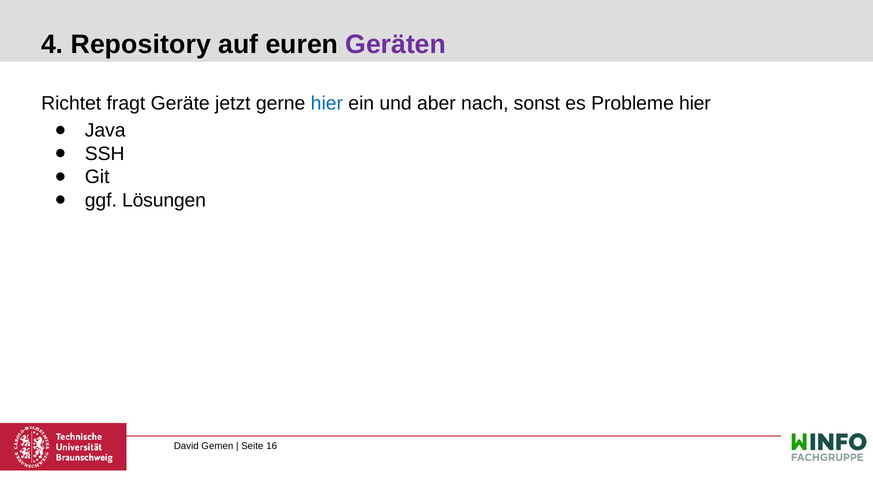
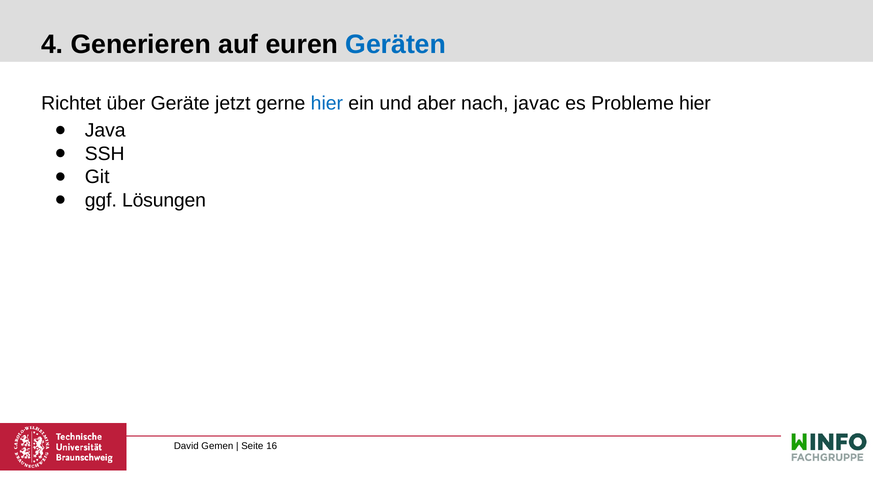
Repository: Repository -> Generieren (141, 45)
Geräten colour: purple -> blue (396, 45)
fragt: fragt -> über (126, 103)
sonst: sonst -> javac (537, 103)
